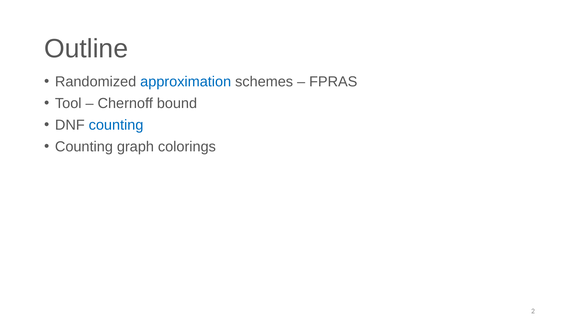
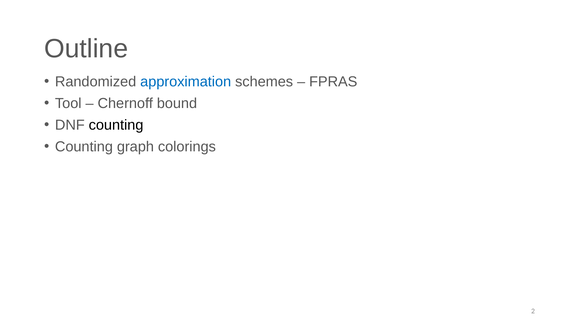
counting colour: blue -> black (116, 125)
